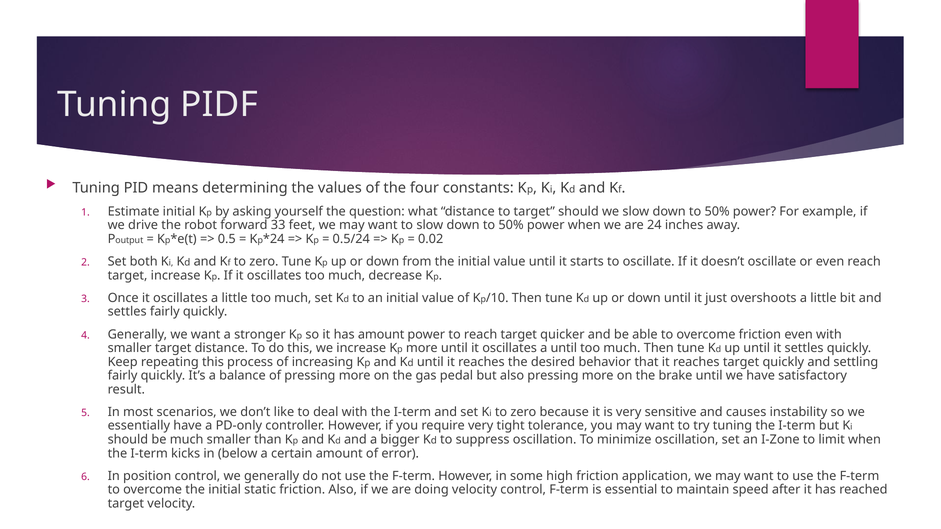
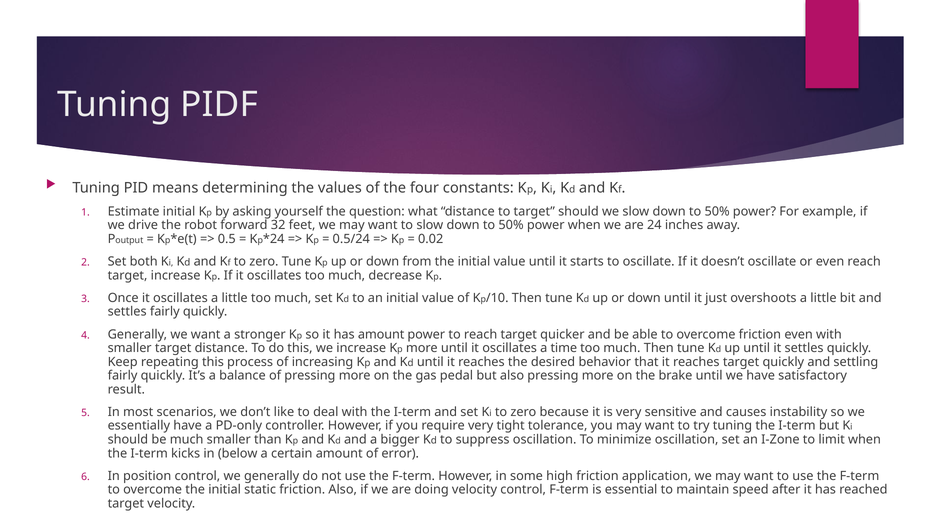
33: 33 -> 32 (278, 225)
a until: until -> time (564, 348)
